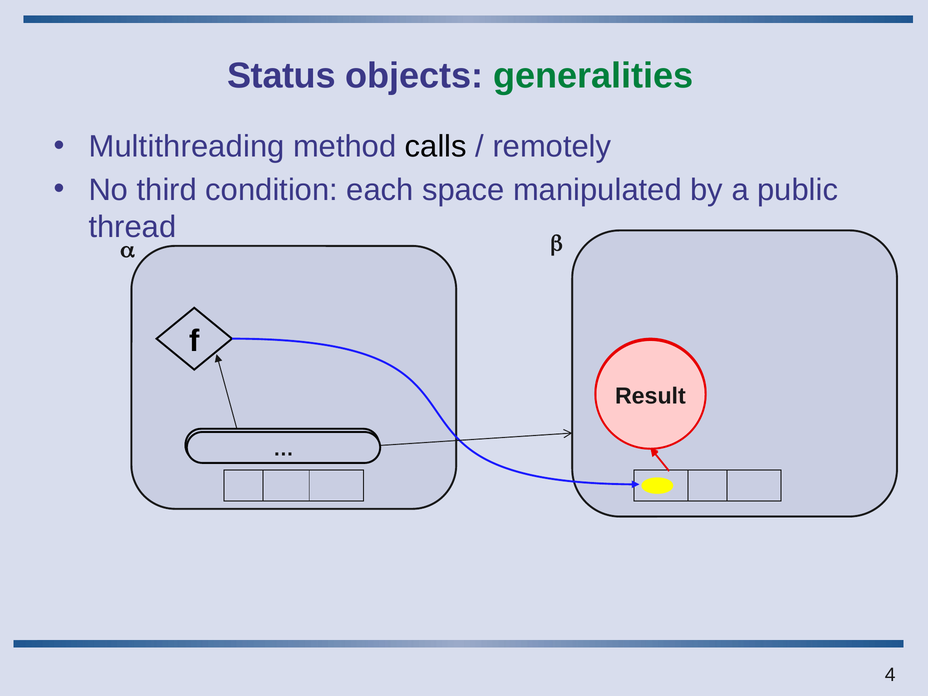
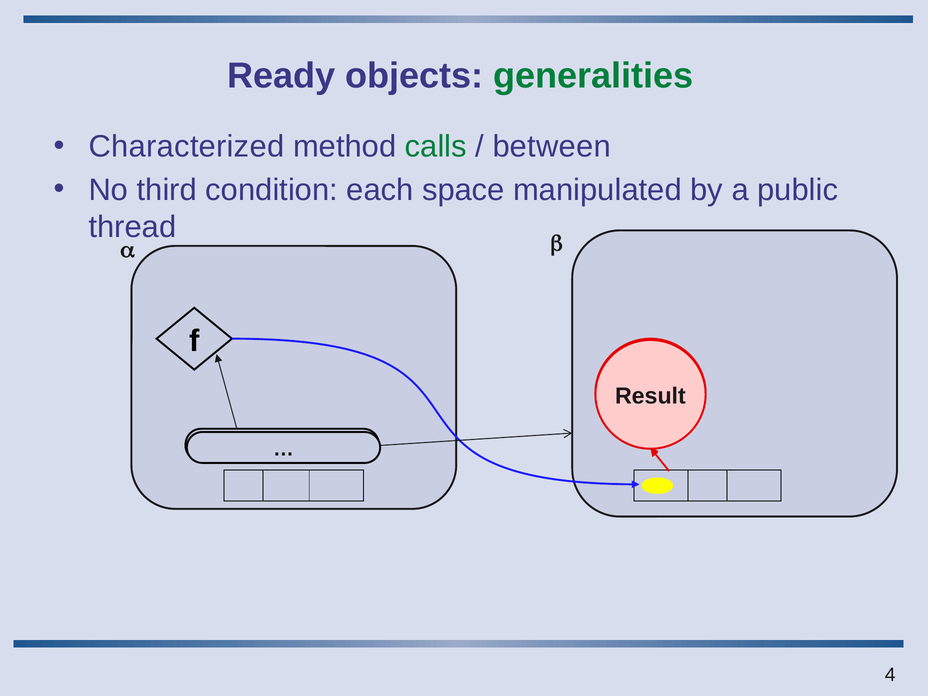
Status: Status -> Ready (281, 76)
Multithreading: Multithreading -> Characterized (187, 147)
calls colour: black -> green (436, 147)
remotely: remotely -> between (552, 147)
